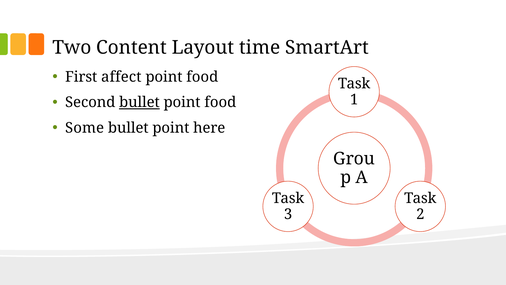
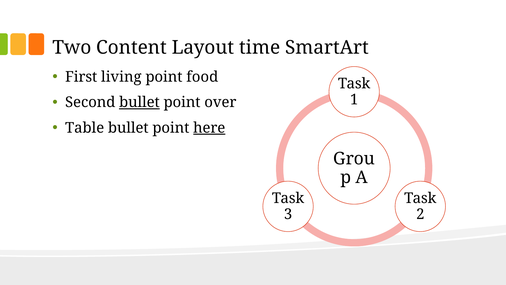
affect: affect -> living (121, 77)
food: food -> over (220, 102)
Some: Some -> Table (85, 128)
here underline: none -> present (209, 128)
